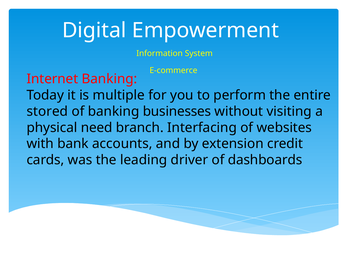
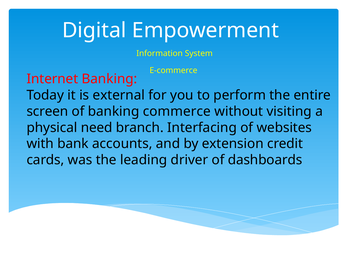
multiple: multiple -> external (119, 95)
stored: stored -> screen (47, 112)
businesses: businesses -> commerce (177, 112)
